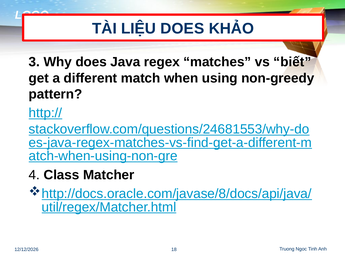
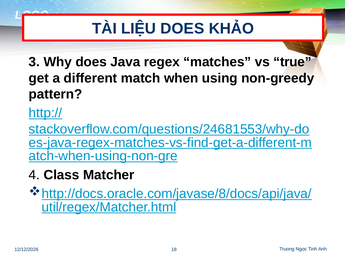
biết: biết -> true (292, 62)
